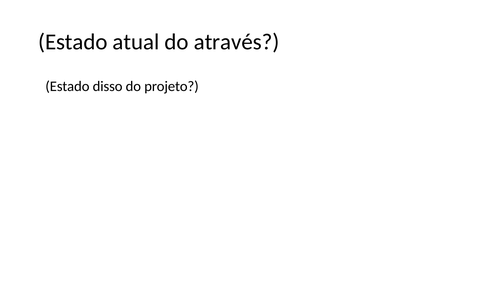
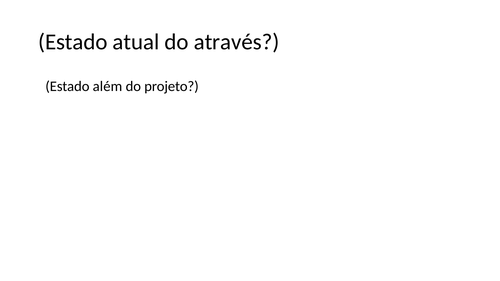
disso: disso -> além (107, 86)
